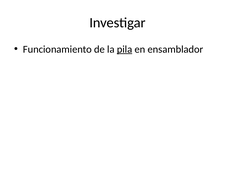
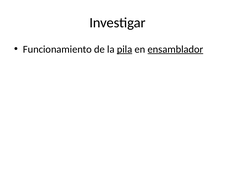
ensamblador underline: none -> present (175, 49)
